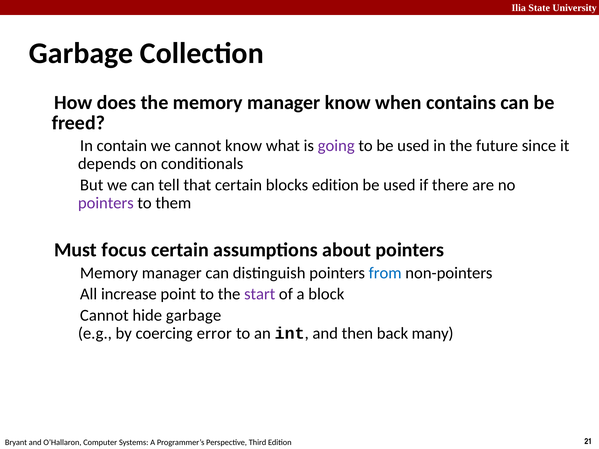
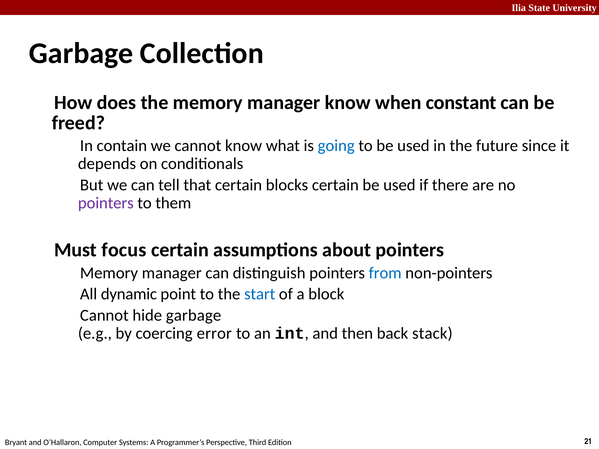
contains: contains -> constant (461, 103)
going colour: purple -> blue (336, 146)
blocks edition: edition -> certain (335, 185)
increase: increase -> dynamic (129, 294)
start colour: purple -> blue (260, 294)
many: many -> stack (432, 334)
